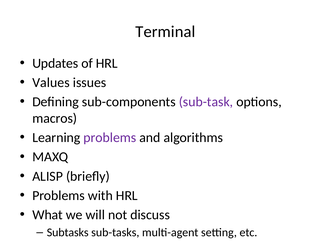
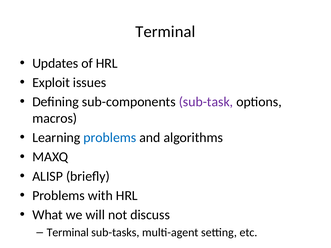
Values: Values -> Exploit (51, 83)
problems colour: purple -> blue (110, 138)
Subtasks: Subtasks -> Terminal (68, 233)
